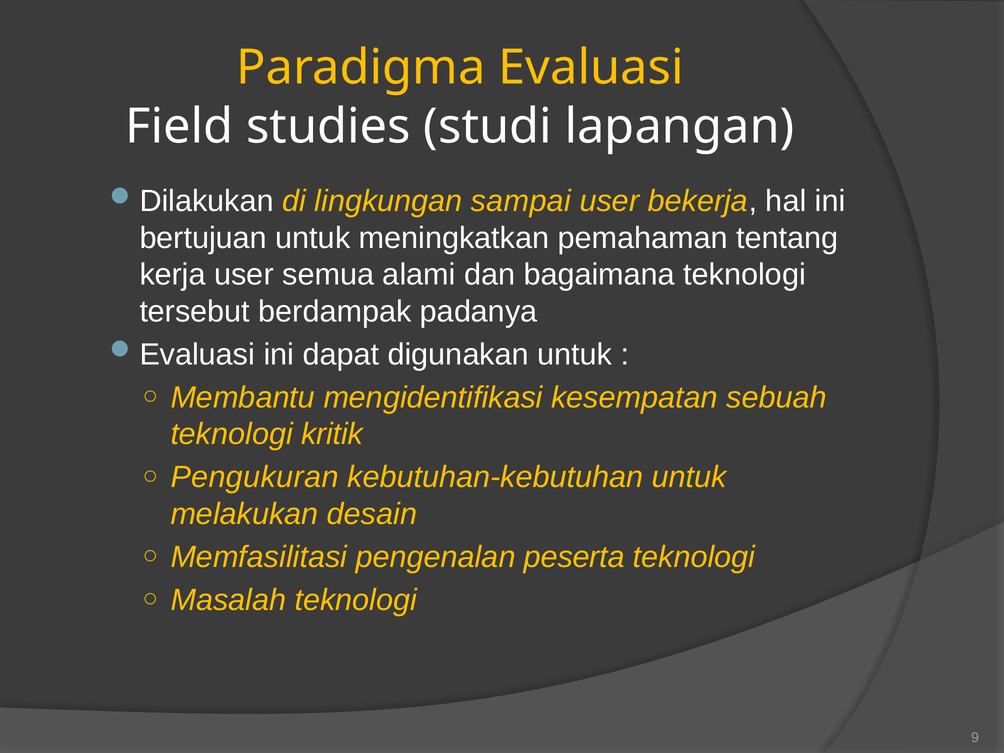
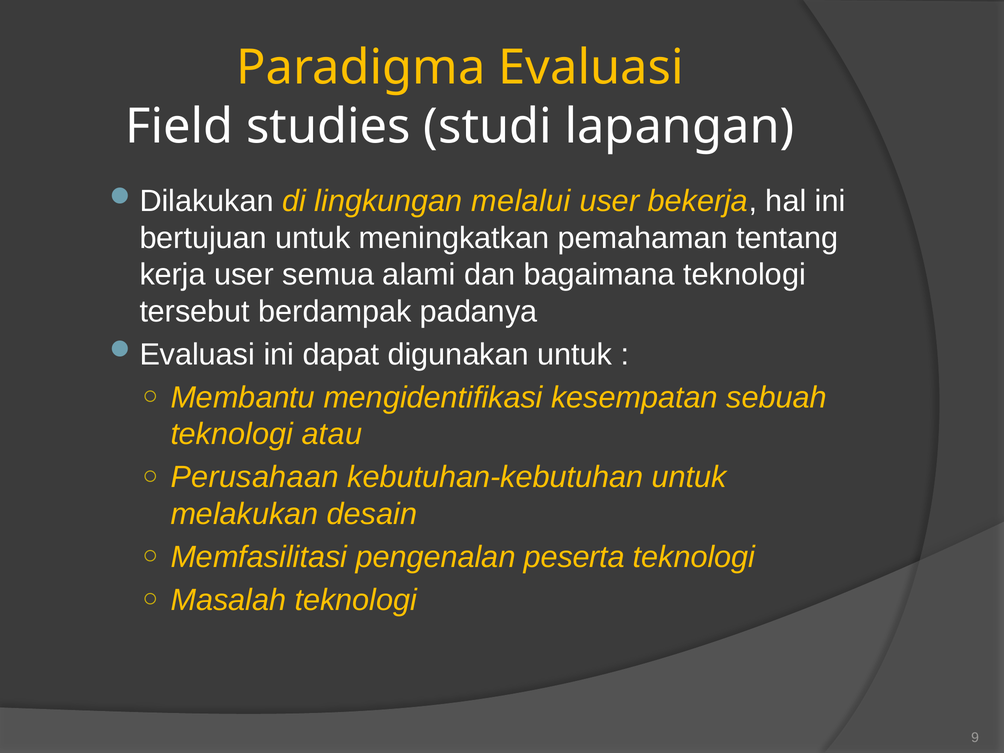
sampai: sampai -> melalui (521, 201)
kritik: kritik -> atau (332, 434)
Pengukuran: Pengukuran -> Perusahaan (255, 477)
